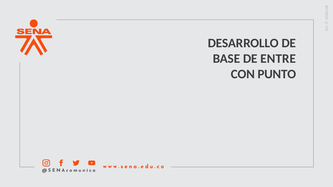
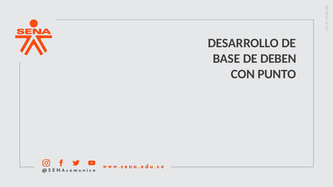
ENTRE: ENTRE -> DEBEN (278, 59)
